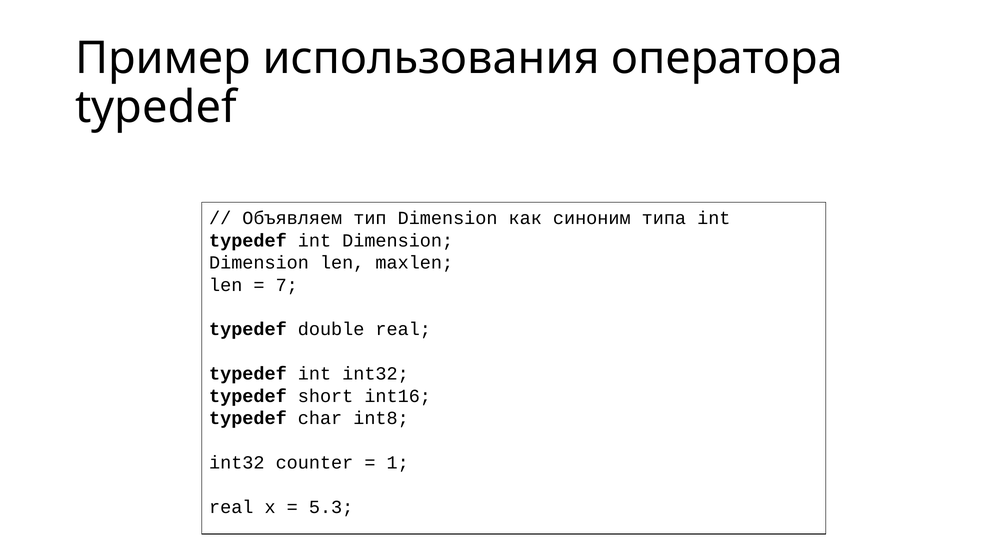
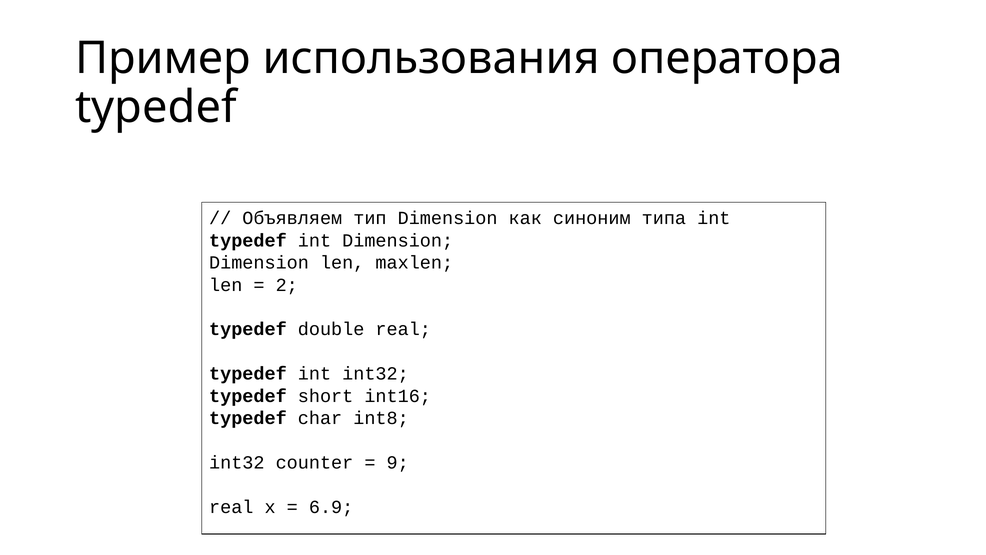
7: 7 -> 2 (287, 285)
1: 1 -> 9 (398, 462)
5.3: 5.3 -> 6.9 (331, 507)
